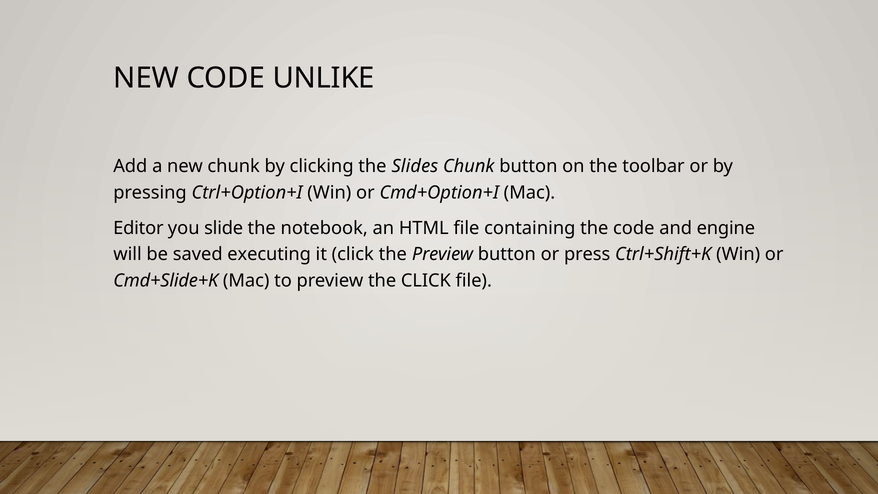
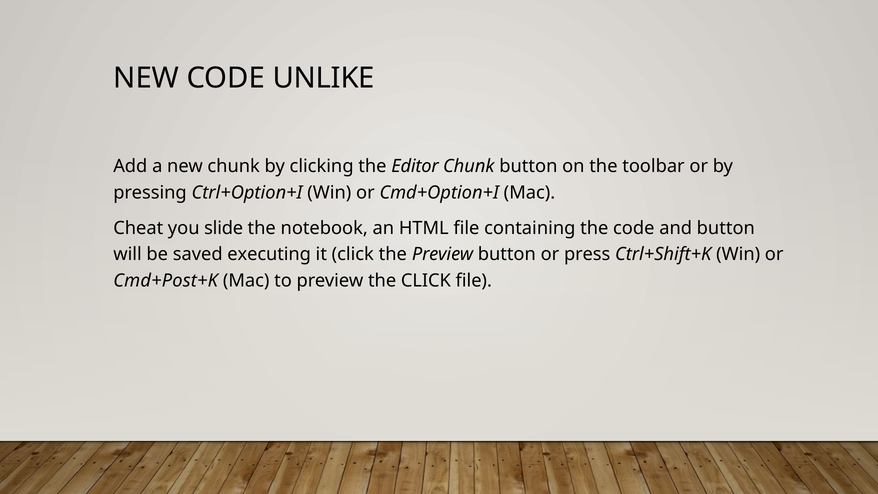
Slides: Slides -> Editor (415, 166)
Editor: Editor -> Cheat (138, 228)
and engine: engine -> button (726, 228)
Cmd+Slide+K: Cmd+Slide+K -> Cmd+Post+K (166, 281)
